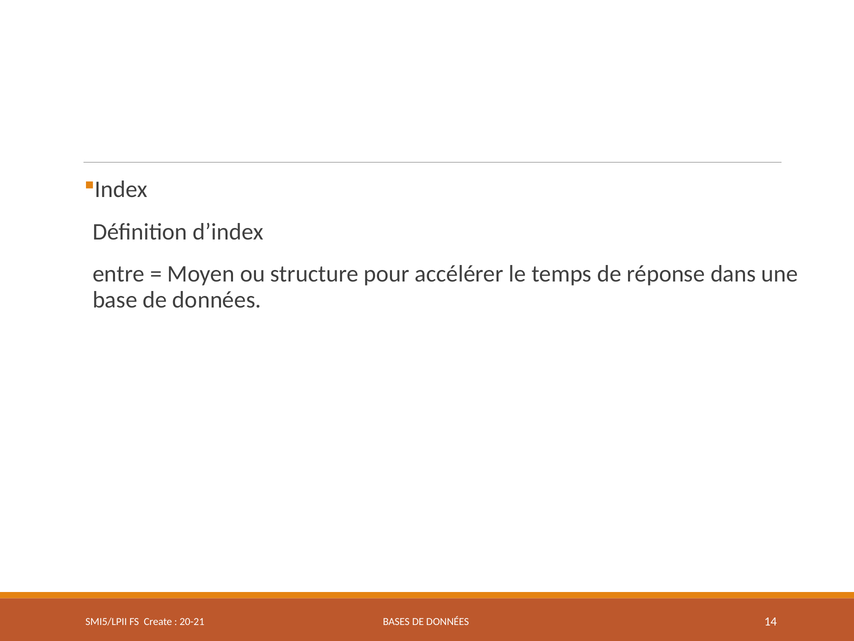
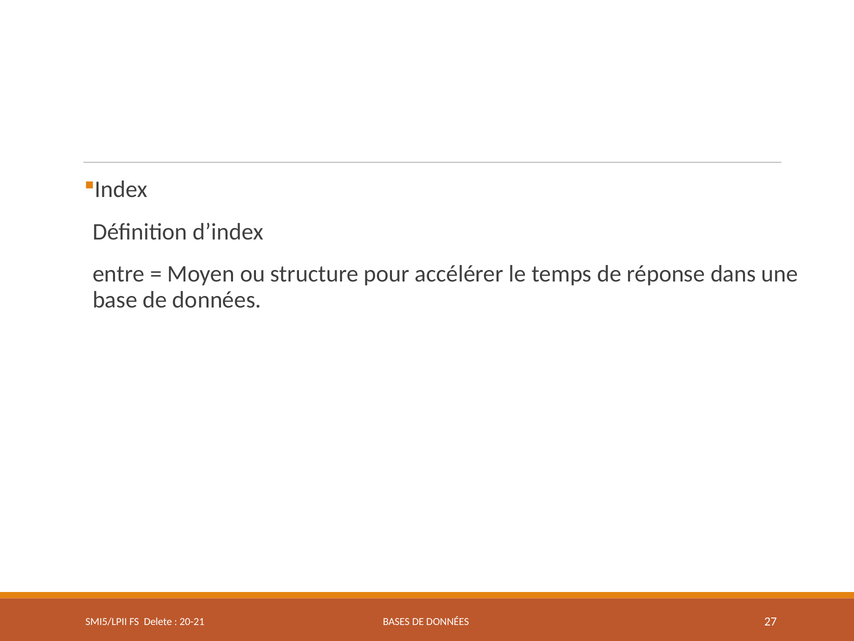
Create: Create -> Delete (158, 621)
14: 14 -> 27 (771, 621)
